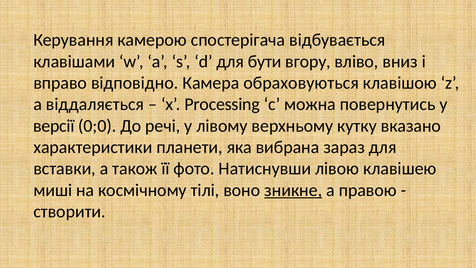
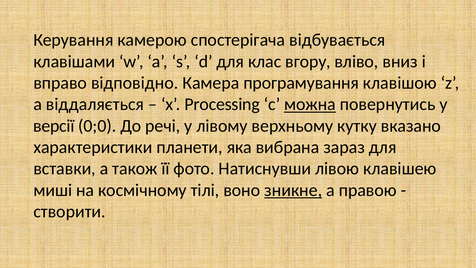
бути: бути -> клас (265, 61)
обраховуються: обраховуються -> програмування (301, 83)
можна underline: none -> present (310, 104)
